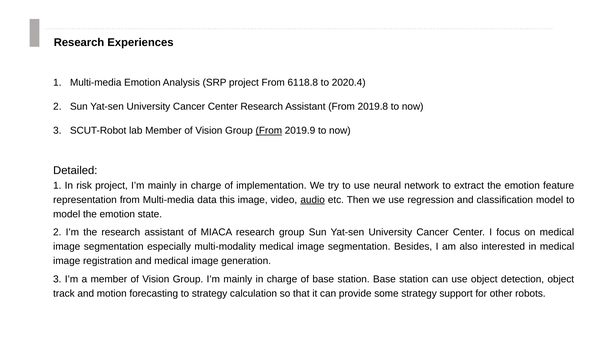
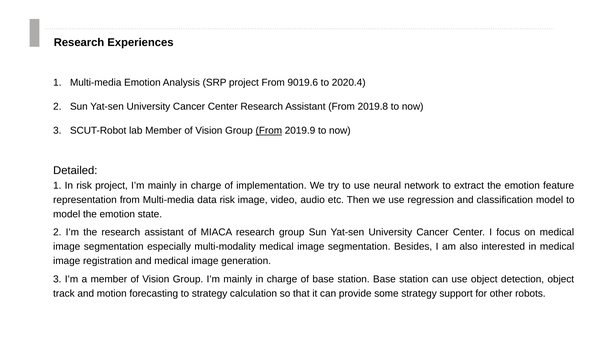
6118.8: 6118.8 -> 9019.6 (303, 83)
data this: this -> risk (227, 200)
audio underline: present -> none (313, 200)
